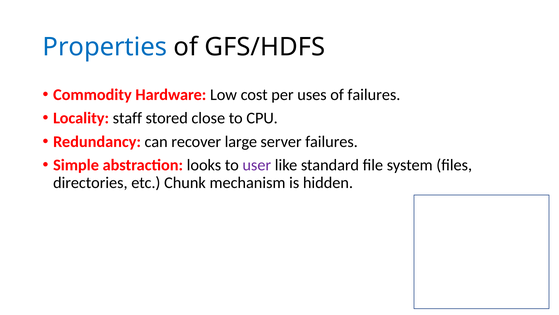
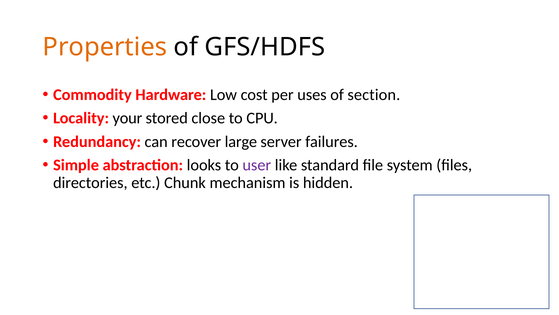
Properties colour: blue -> orange (105, 47)
of failures: failures -> section (374, 95)
staff: staff -> your (127, 118)
